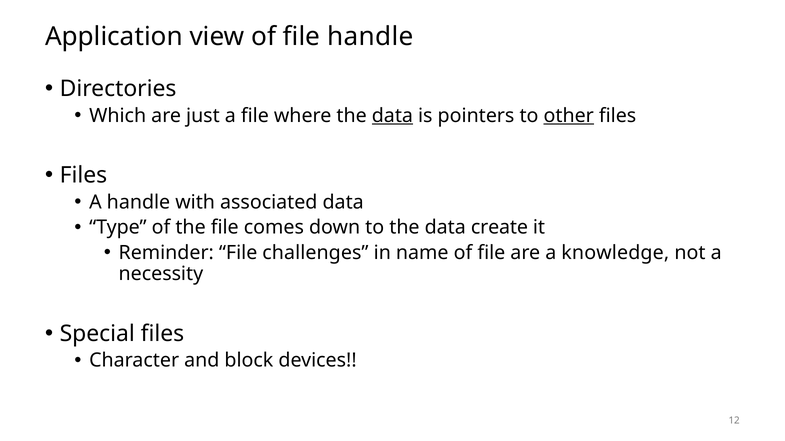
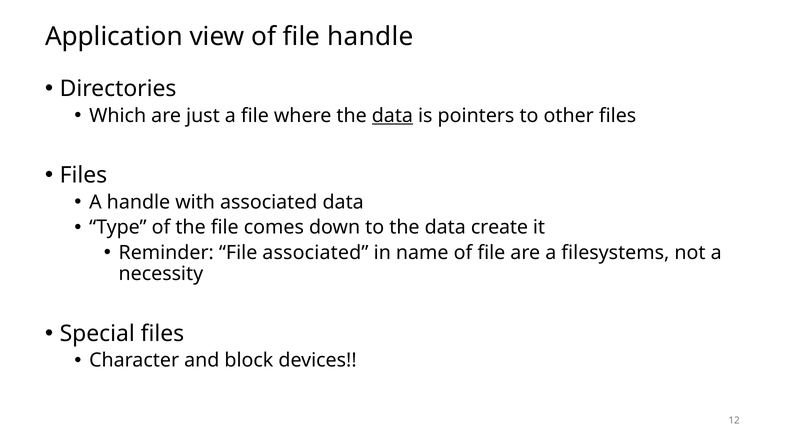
other underline: present -> none (569, 116)
File challenges: challenges -> associated (315, 253)
knowledge: knowledge -> filesystems (615, 253)
